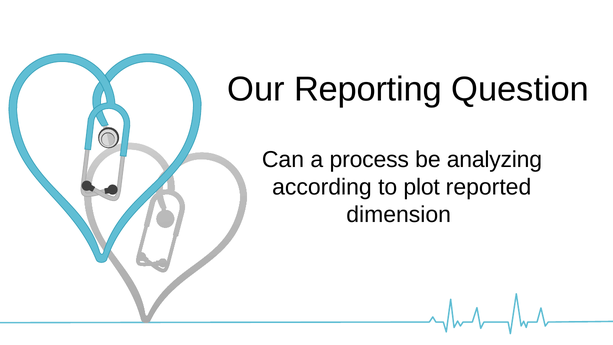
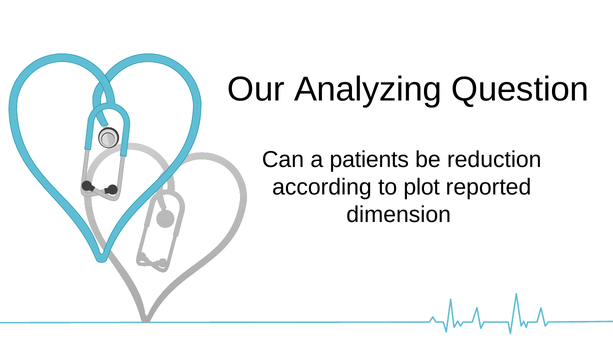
Reporting: Reporting -> Analyzing (368, 89)
process: process -> patients (369, 159)
analyzing: analyzing -> reduction (494, 159)
